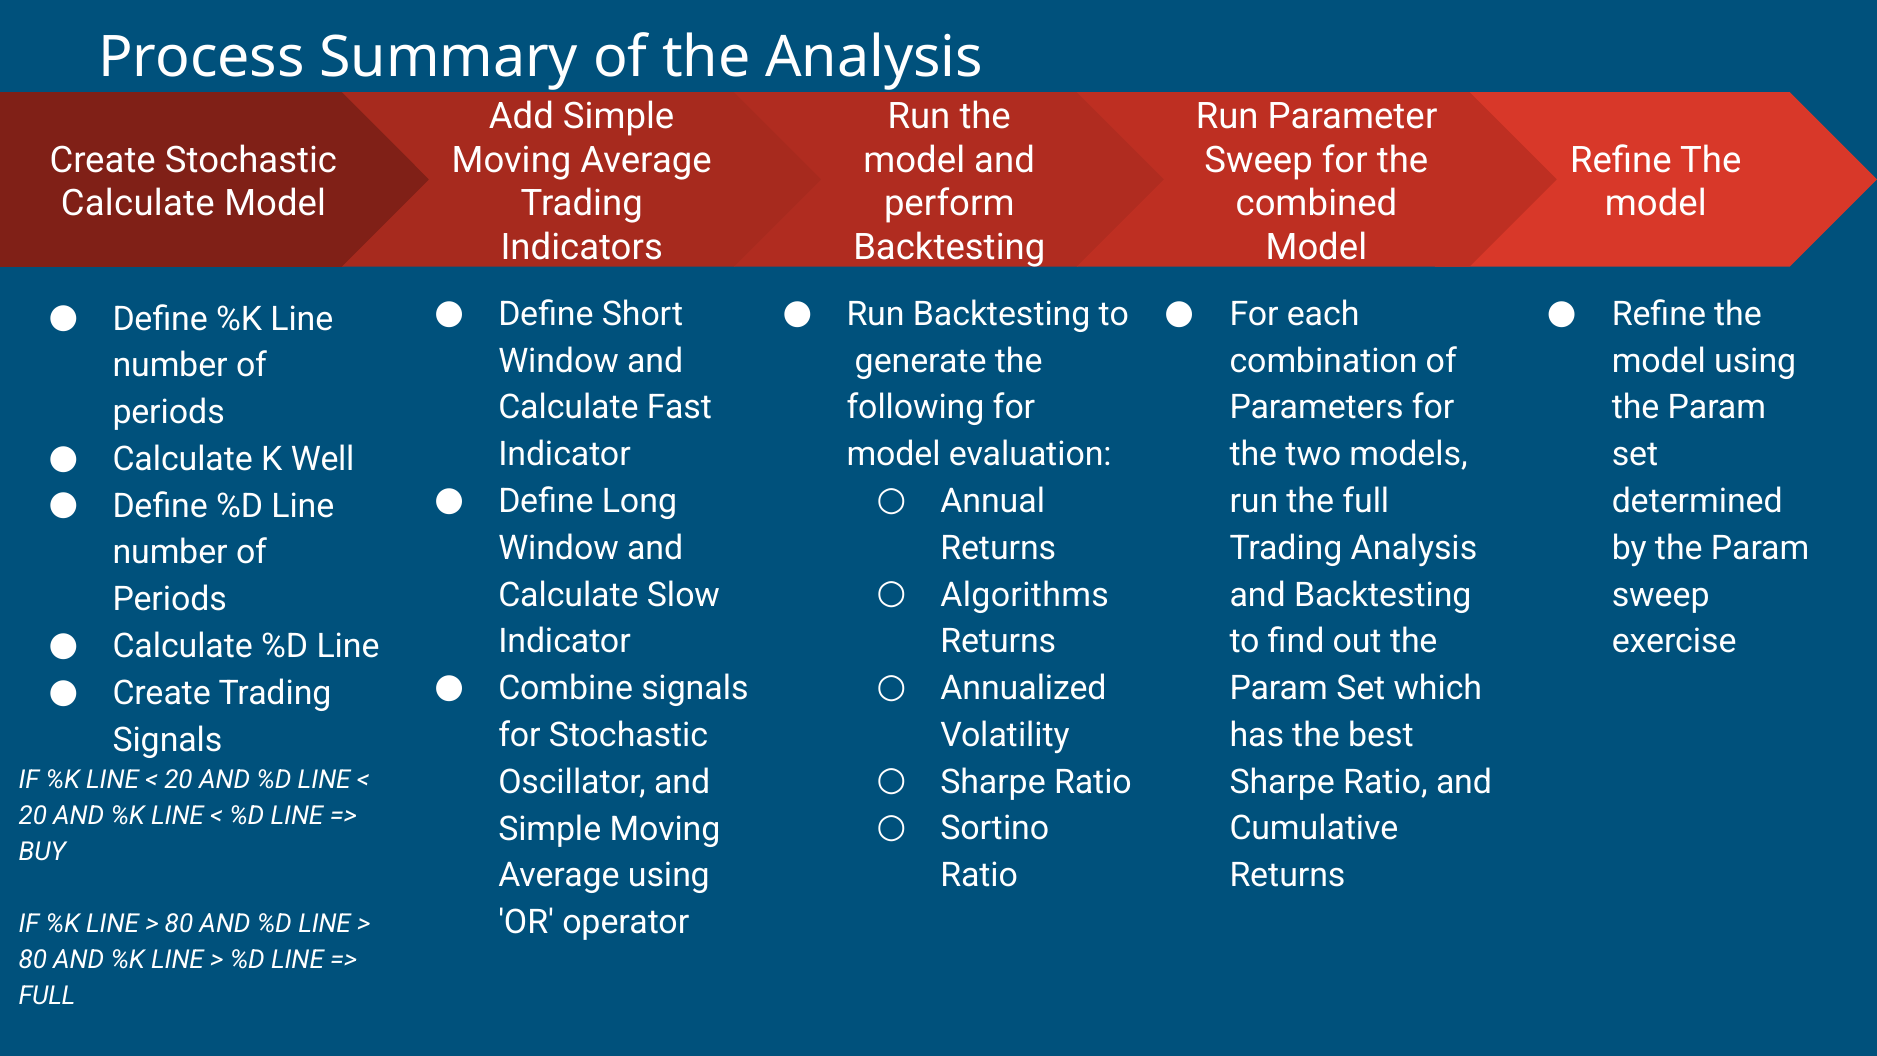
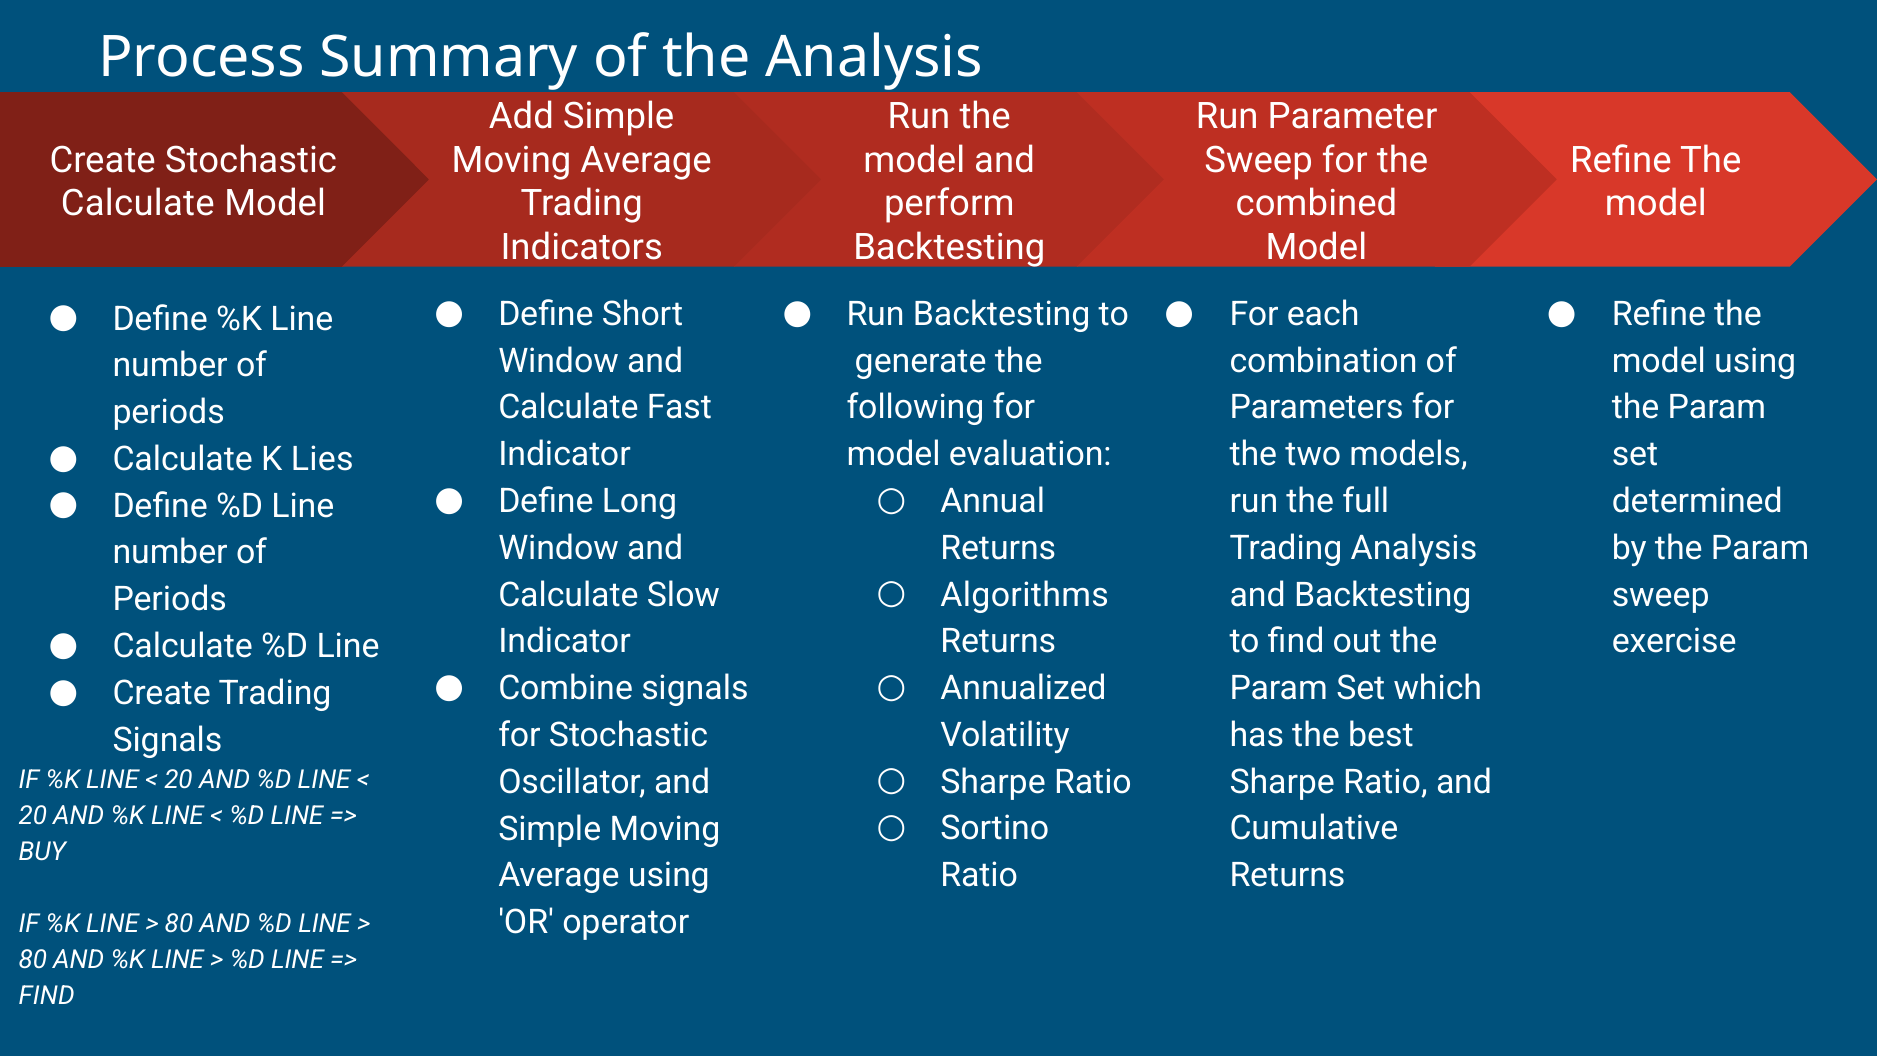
Well: Well -> Lies (322, 459)
FULL: FULL -> FIND (47, 996)
